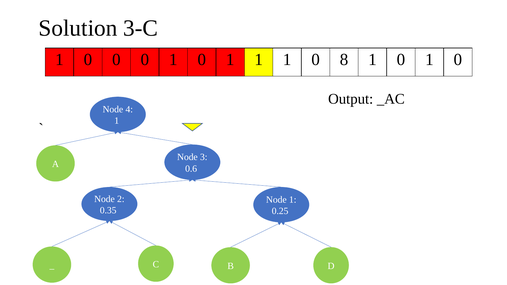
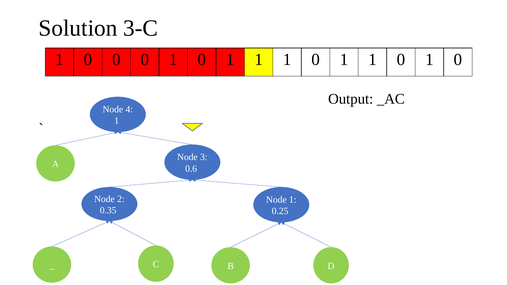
8: 8 -> 1 (344, 59)
